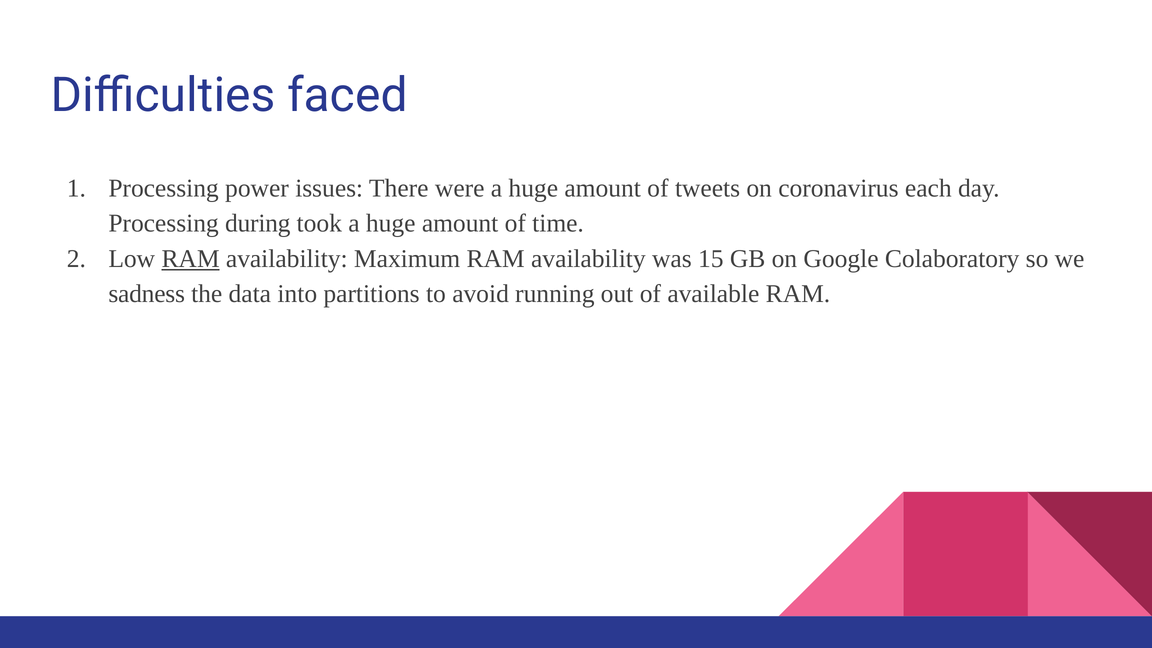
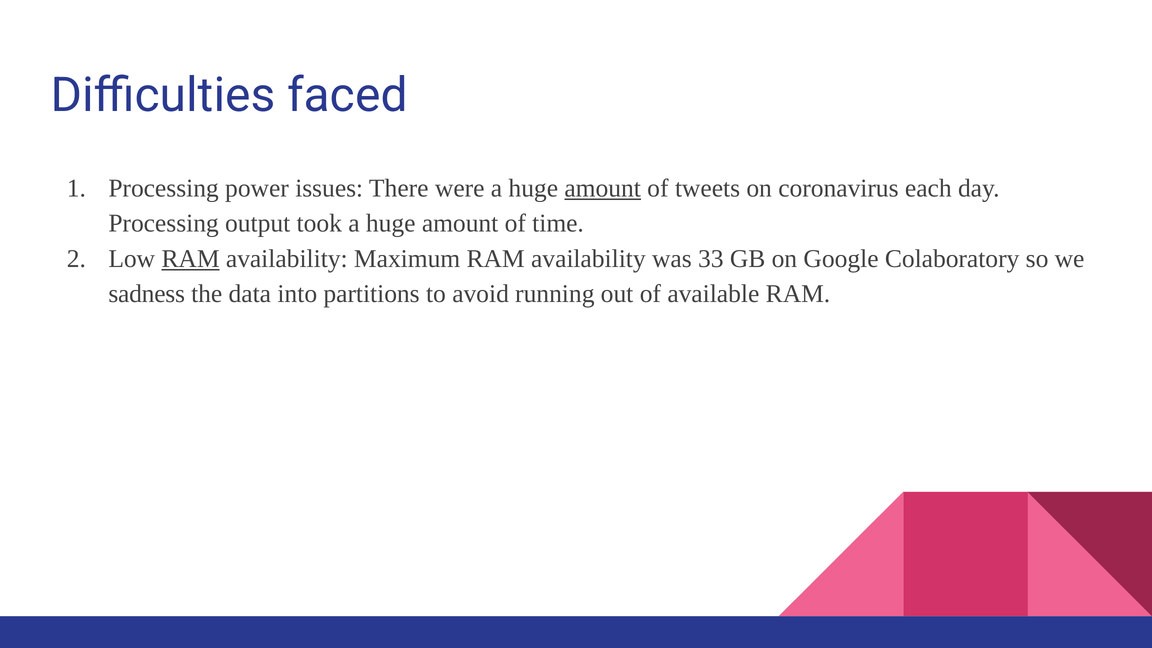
amount underline: none -> present (603, 188)
during: during -> output (258, 223)
15: 15 -> 33 (711, 259)
